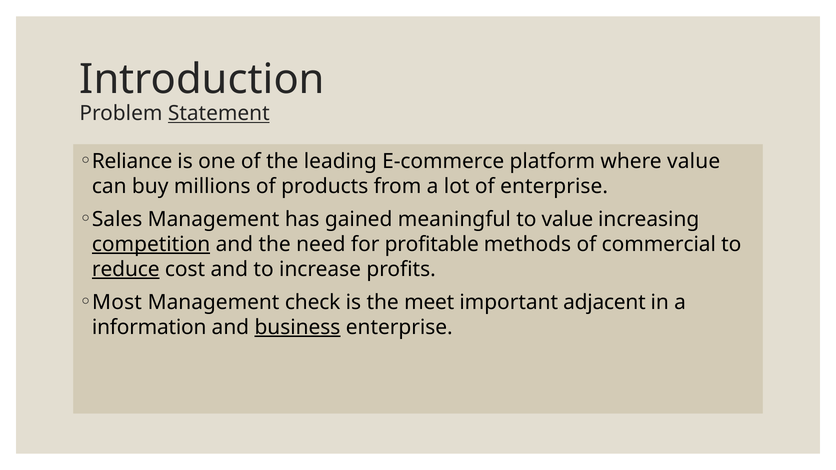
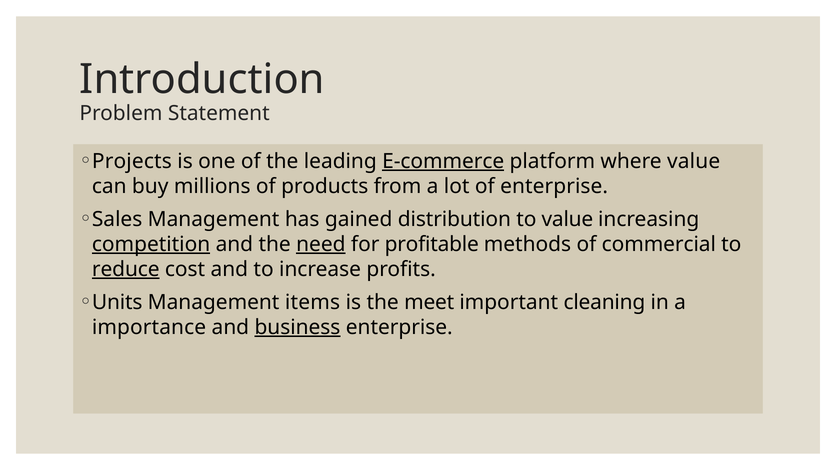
Statement underline: present -> none (219, 114)
Reliance: Reliance -> Projects (132, 161)
E-commerce underline: none -> present (443, 161)
meaningful: meaningful -> distribution (454, 219)
need underline: none -> present (321, 244)
Most: Most -> Units (117, 302)
check: check -> items (312, 302)
adjacent: adjacent -> cleaning (604, 302)
information: information -> importance (149, 328)
